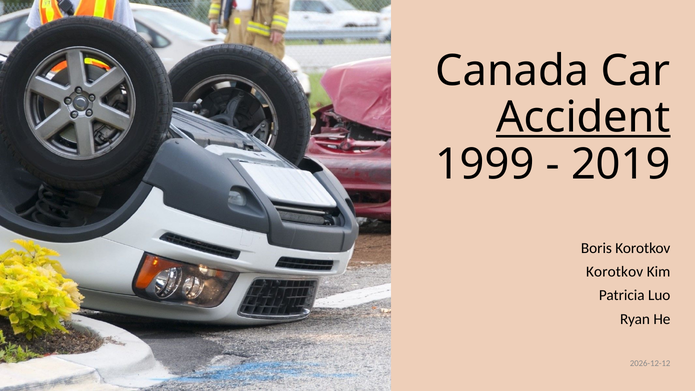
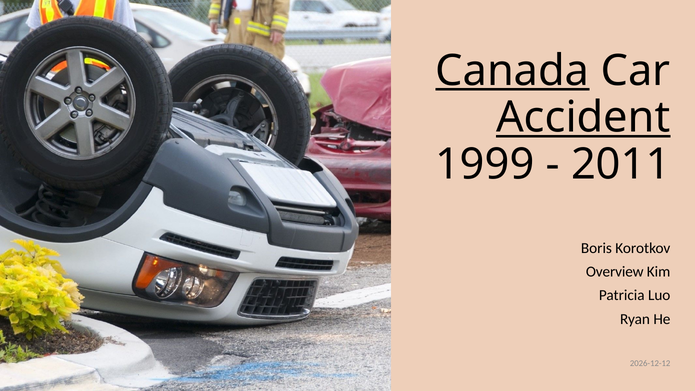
Canada underline: none -> present (512, 71)
2019: 2019 -> 2011 (621, 165)
Korotkov: Korotkov -> Overview (615, 272)
